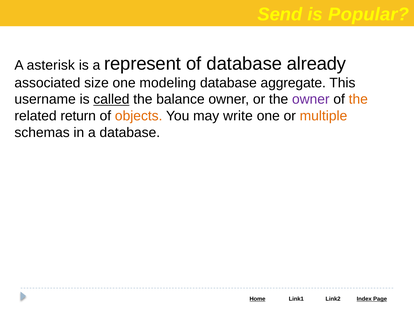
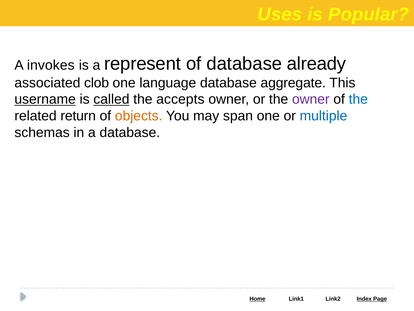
Send: Send -> Uses (280, 14)
asterisk: asterisk -> invokes (51, 65)
size: size -> clob (97, 83)
modeling: modeling -> language (168, 83)
username underline: none -> present (45, 99)
balance: balance -> accepts (180, 99)
the colour: orange -> blue (358, 99)
write: write -> span (238, 116)
multiple colour: orange -> blue (323, 116)
